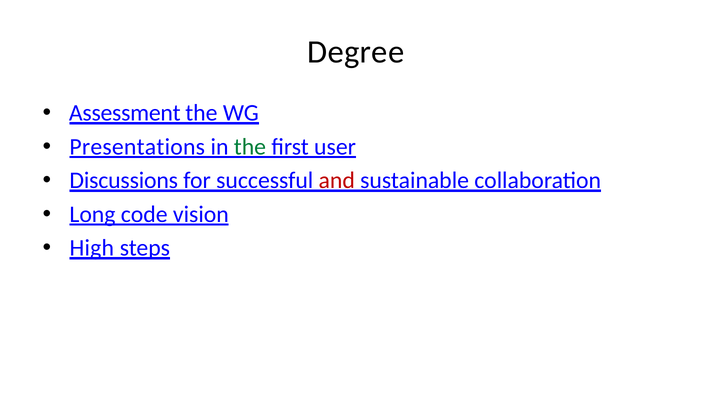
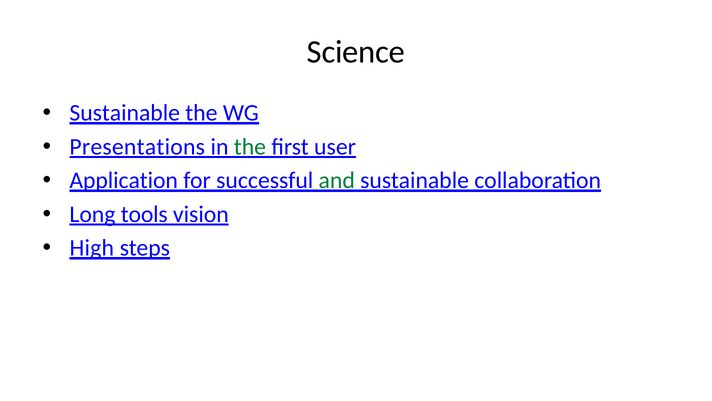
Degree: Degree -> Science (356, 52)
Assessment: Assessment -> Sustainable (125, 113)
Discussions: Discussions -> Application (124, 180)
and colour: red -> green (337, 180)
code: code -> tools (144, 214)
